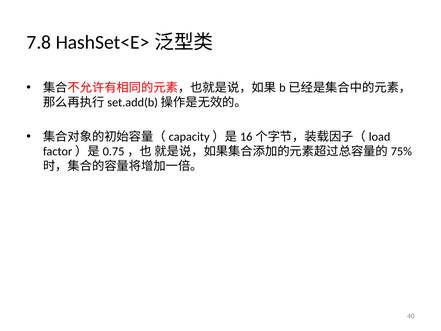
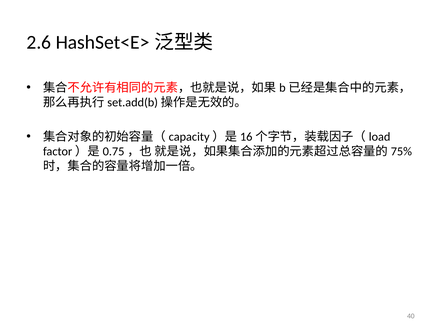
7.8: 7.8 -> 2.6 (39, 42)
